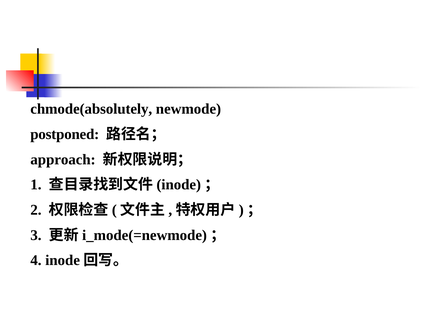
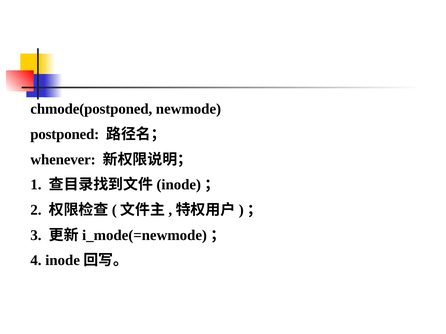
chmode(absolutely: chmode(absolutely -> chmode(postponed (91, 109)
approach: approach -> whenever (63, 160)
